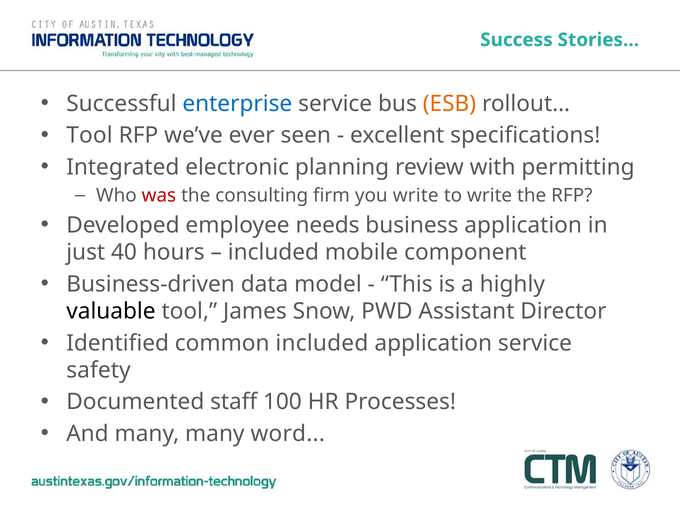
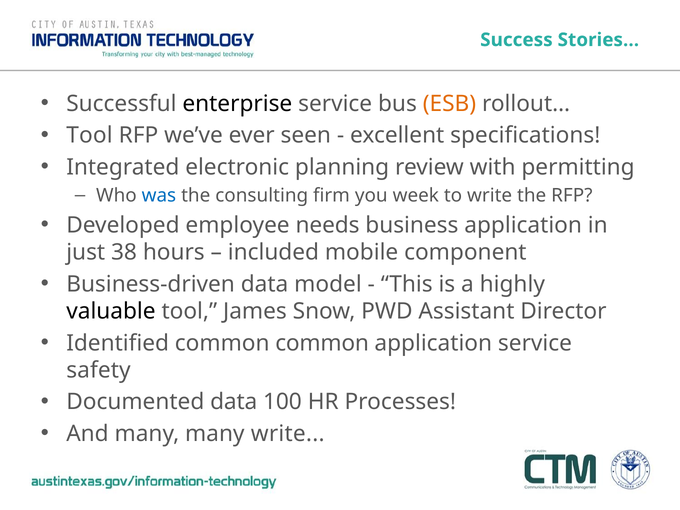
enterprise colour: blue -> black (237, 104)
was colour: red -> blue (159, 195)
you write: write -> week (416, 195)
40: 40 -> 38 (124, 252)
common included: included -> common (322, 343)
Documented staff: staff -> data (234, 402)
many word: word -> write (288, 434)
